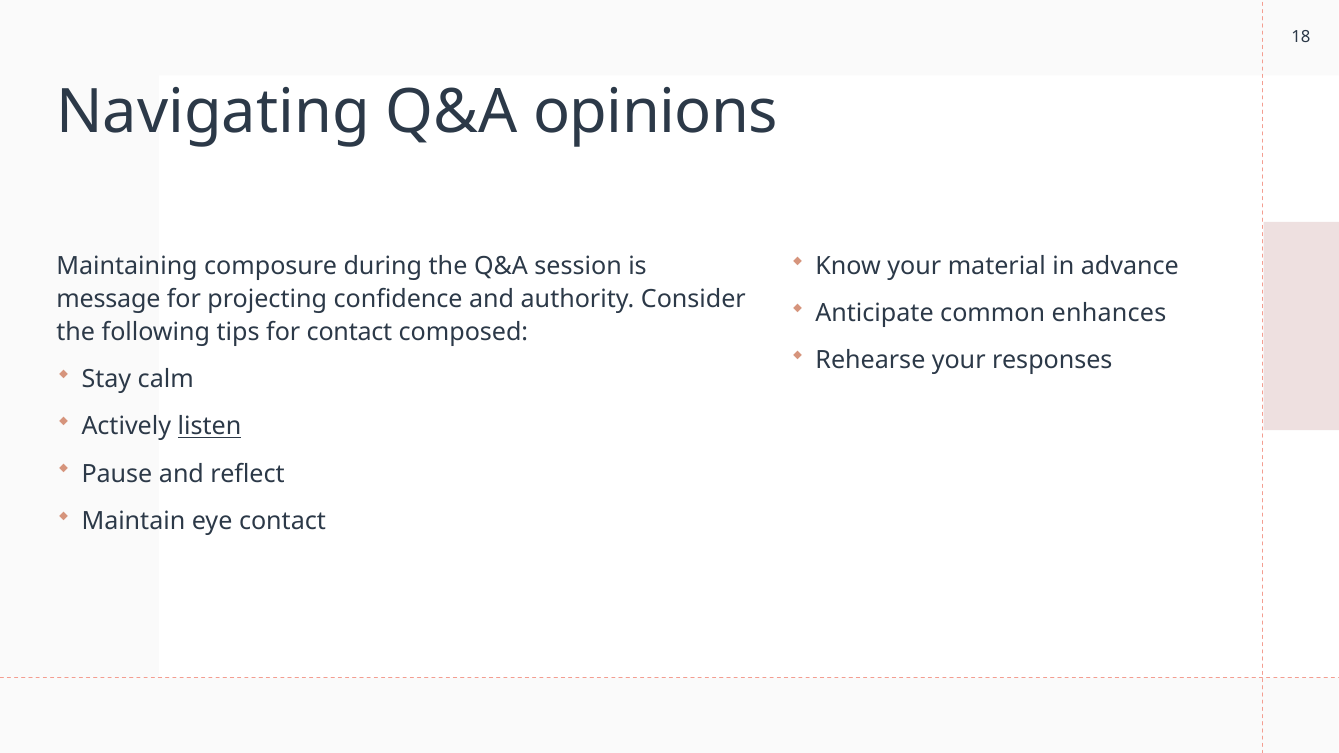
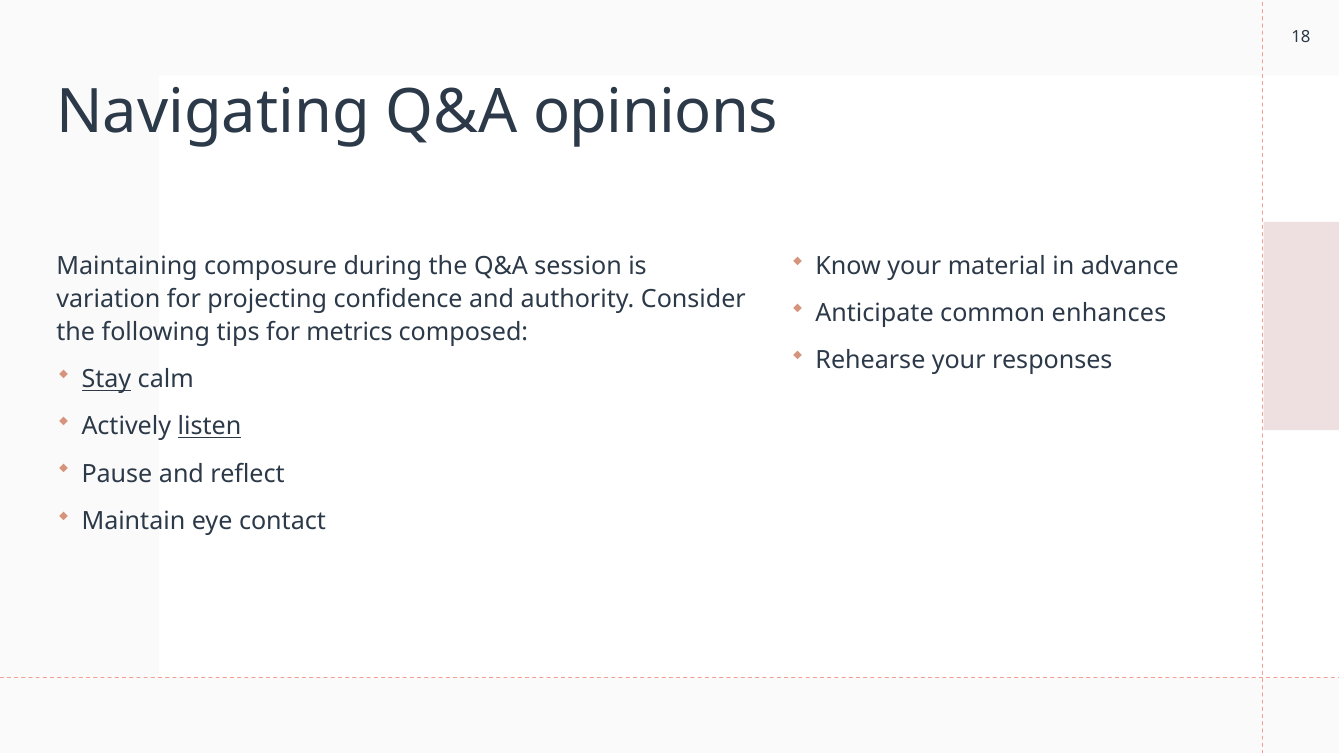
message: message -> variation (108, 299)
for contact: contact -> metrics (350, 333)
Stay underline: none -> present (106, 380)
